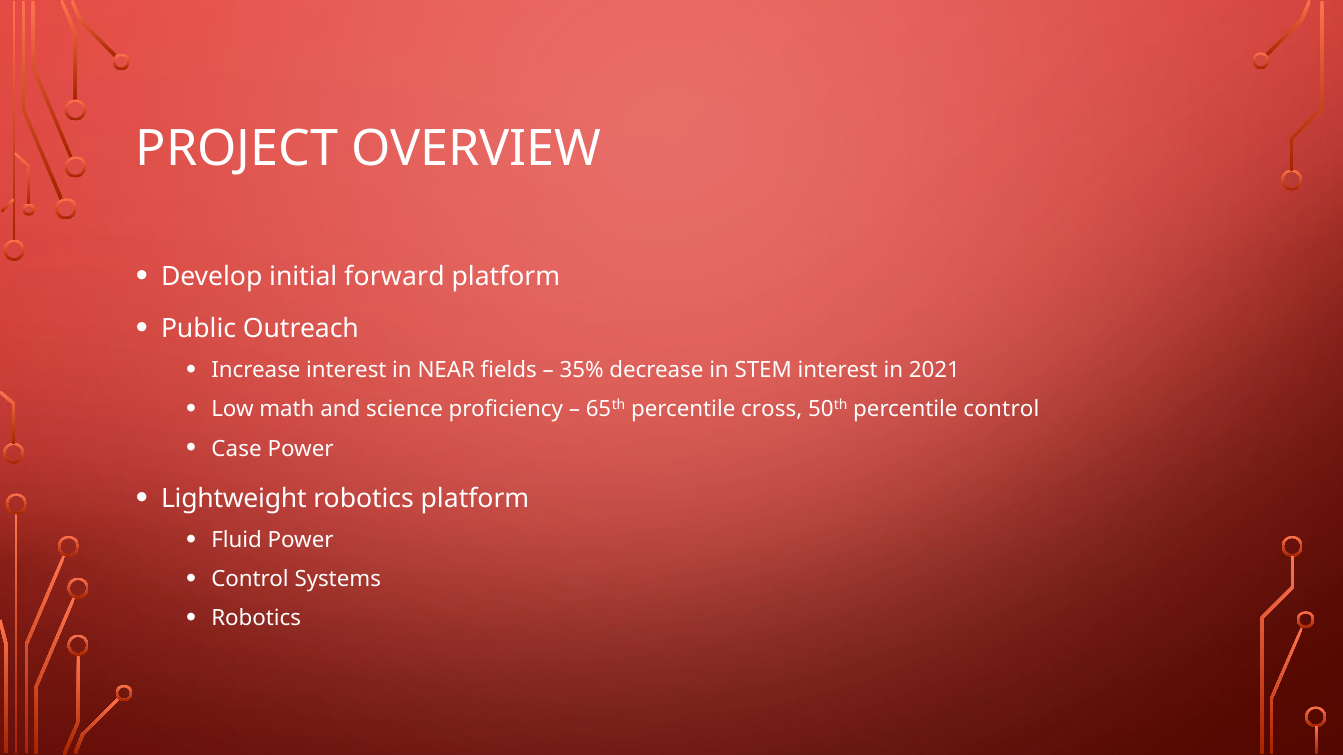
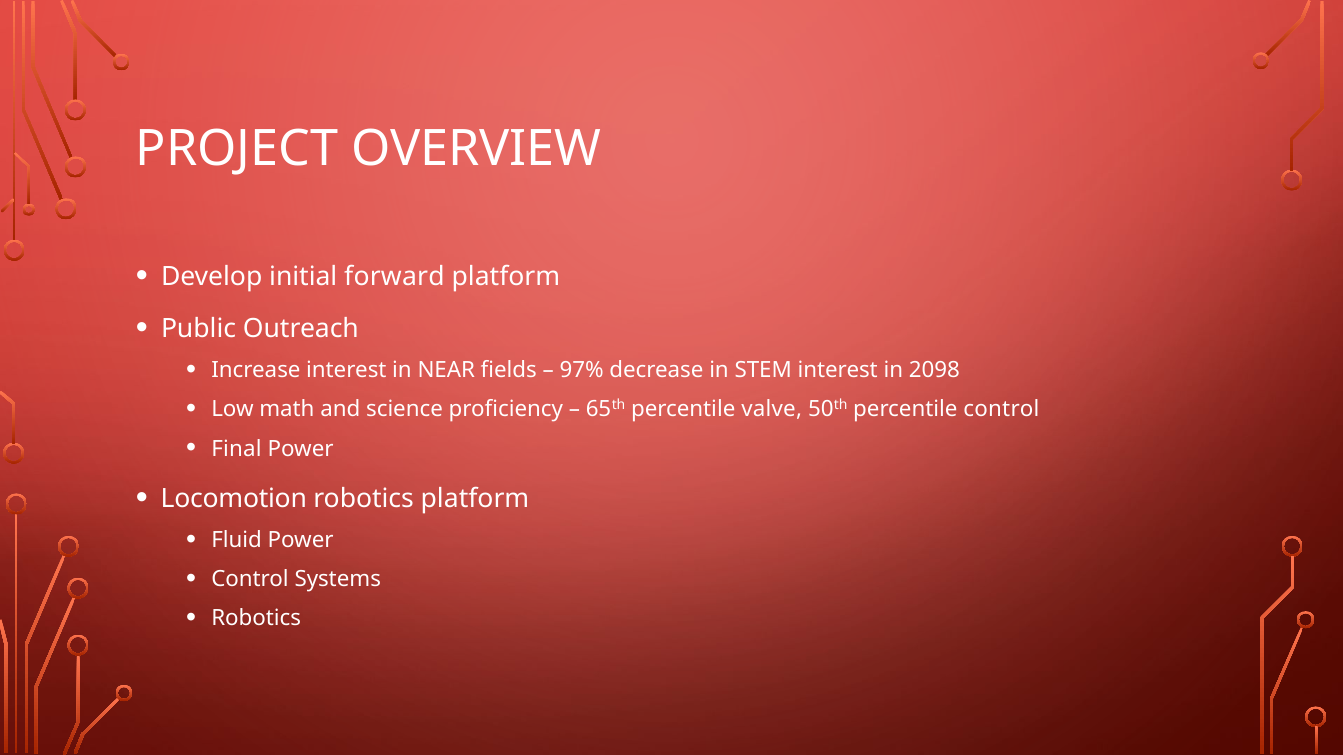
35%: 35% -> 97% (582, 371)
2021: 2021 -> 2098 (934, 371)
cross: cross -> valve (772, 410)
Case: Case -> Final (237, 449)
Lightweight: Lightweight -> Locomotion (234, 499)
